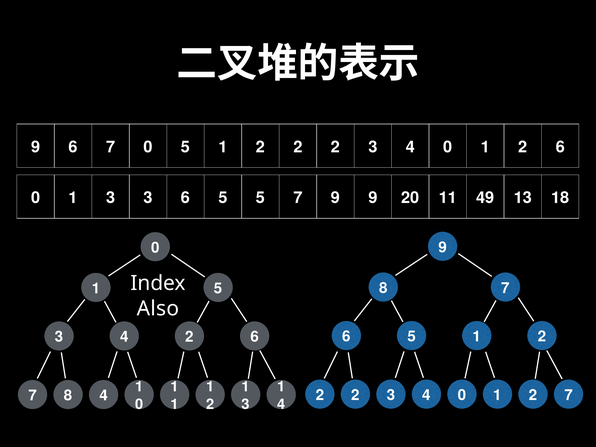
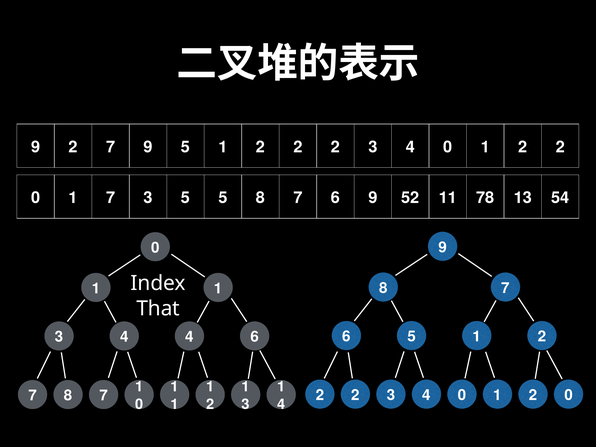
9 6: 6 -> 2 (73, 147)
0: 0 -> 9 (148, 147)
6: 6 -> 2 (560, 147)
0 1 3: 3 -> 7 (111, 198)
3 6: 6 -> 5 (186, 198)
5 5: 5 -> 8 (260, 198)
9: 9 -> 6 (335, 198)
20: 20 -> 52 (410, 198)
49: 49 -> 78 (485, 198)
18: 18 -> 54 (560, 198)
5: 5 -> 1 (218, 288)
Also: Also -> That (158, 308)
4 2: 2 -> 4 (189, 337)
7: 7 -> 0 (569, 395)
7 8 4: 4 -> 7 (104, 396)
